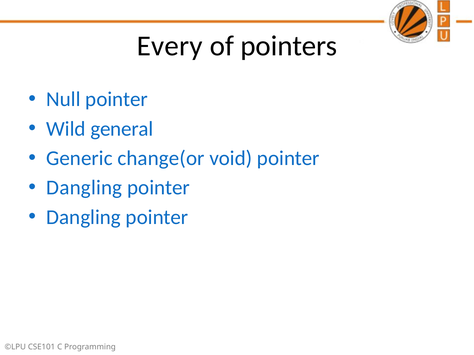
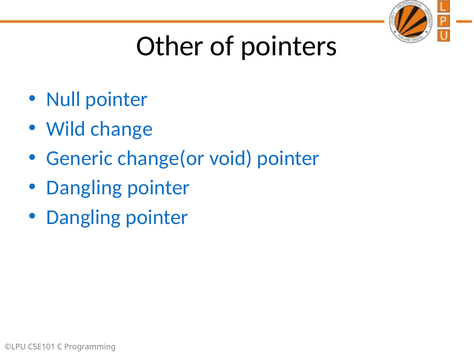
Every: Every -> Other (170, 46)
general: general -> change (122, 129)
